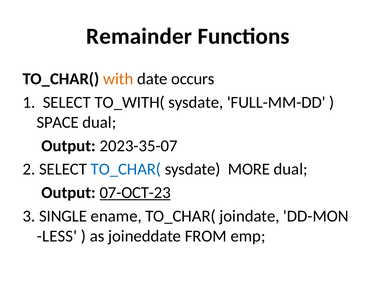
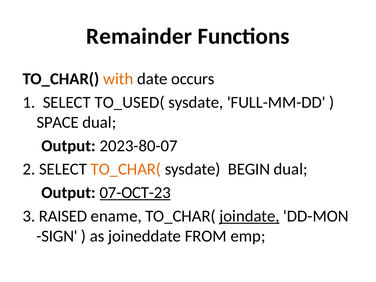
TO_WITH(: TO_WITH( -> TO_USED( (130, 102)
2023-35-07: 2023-35-07 -> 2023-80-07 (139, 146)
TO_CHAR( colour: blue -> orange (126, 169)
MORE: MORE -> BEGIN (249, 169)
SINGLE: SINGLE -> RAISED (63, 216)
joindate underline: none -> present (249, 216)
LESS: LESS -> SIGN (57, 236)
